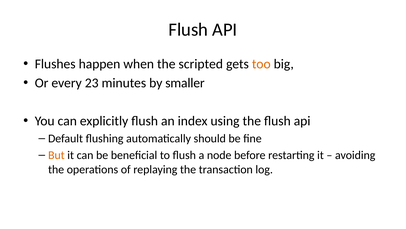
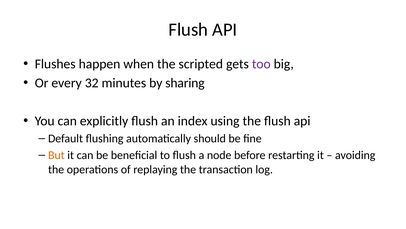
too colour: orange -> purple (261, 64)
23: 23 -> 32 (92, 83)
smaller: smaller -> sharing (185, 83)
